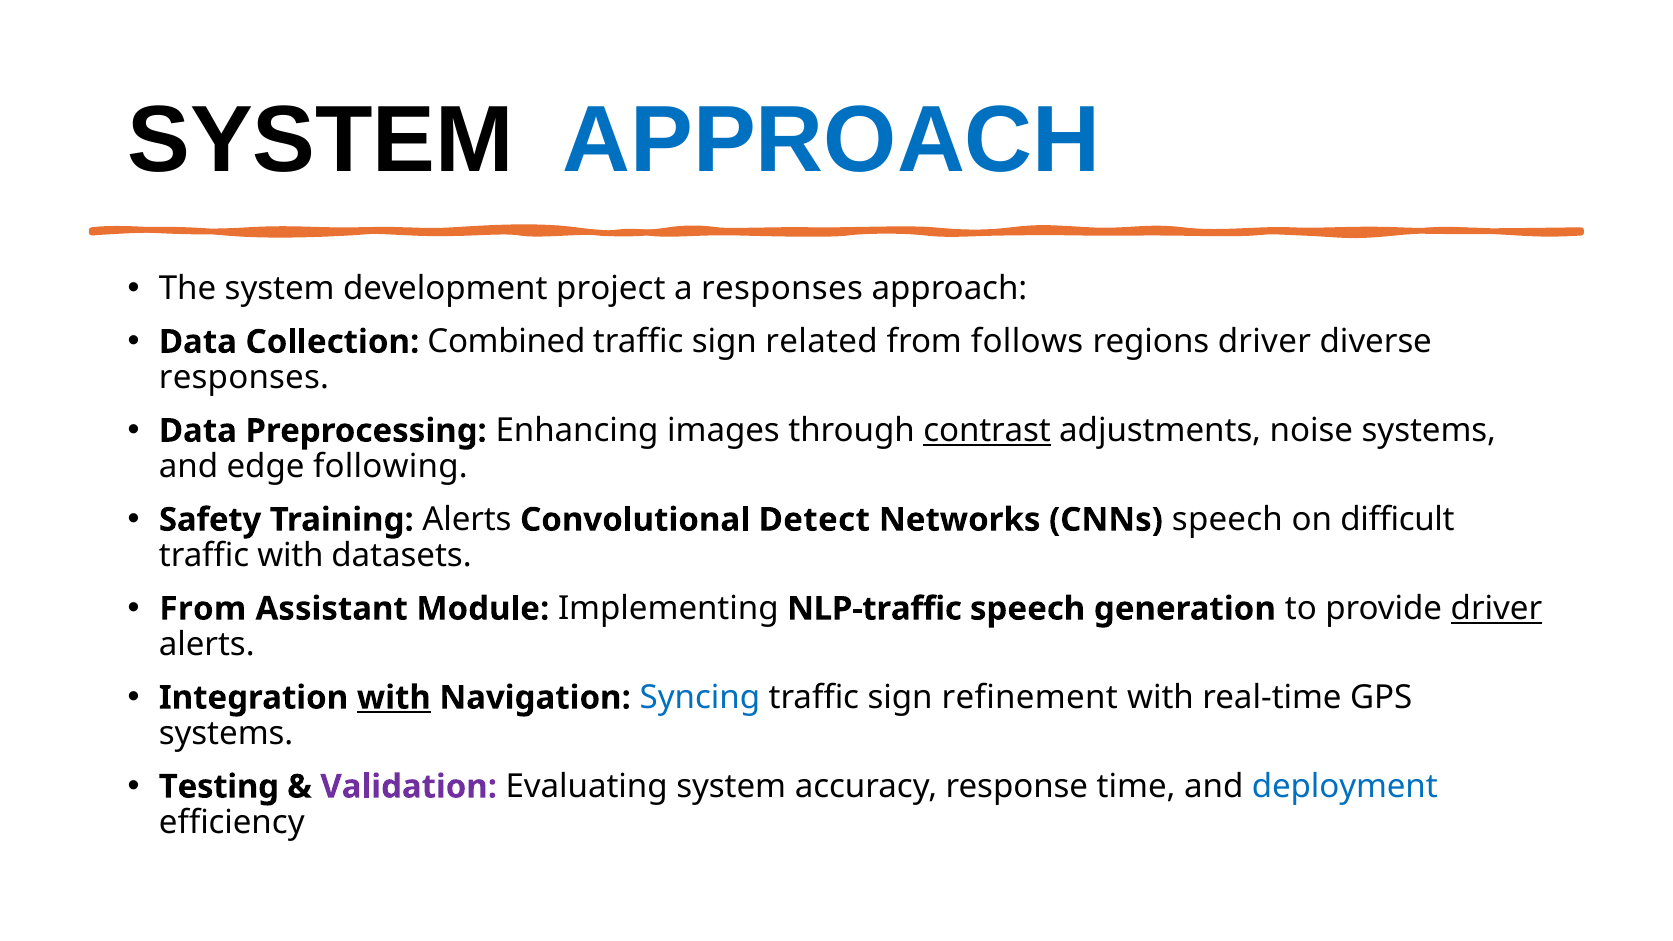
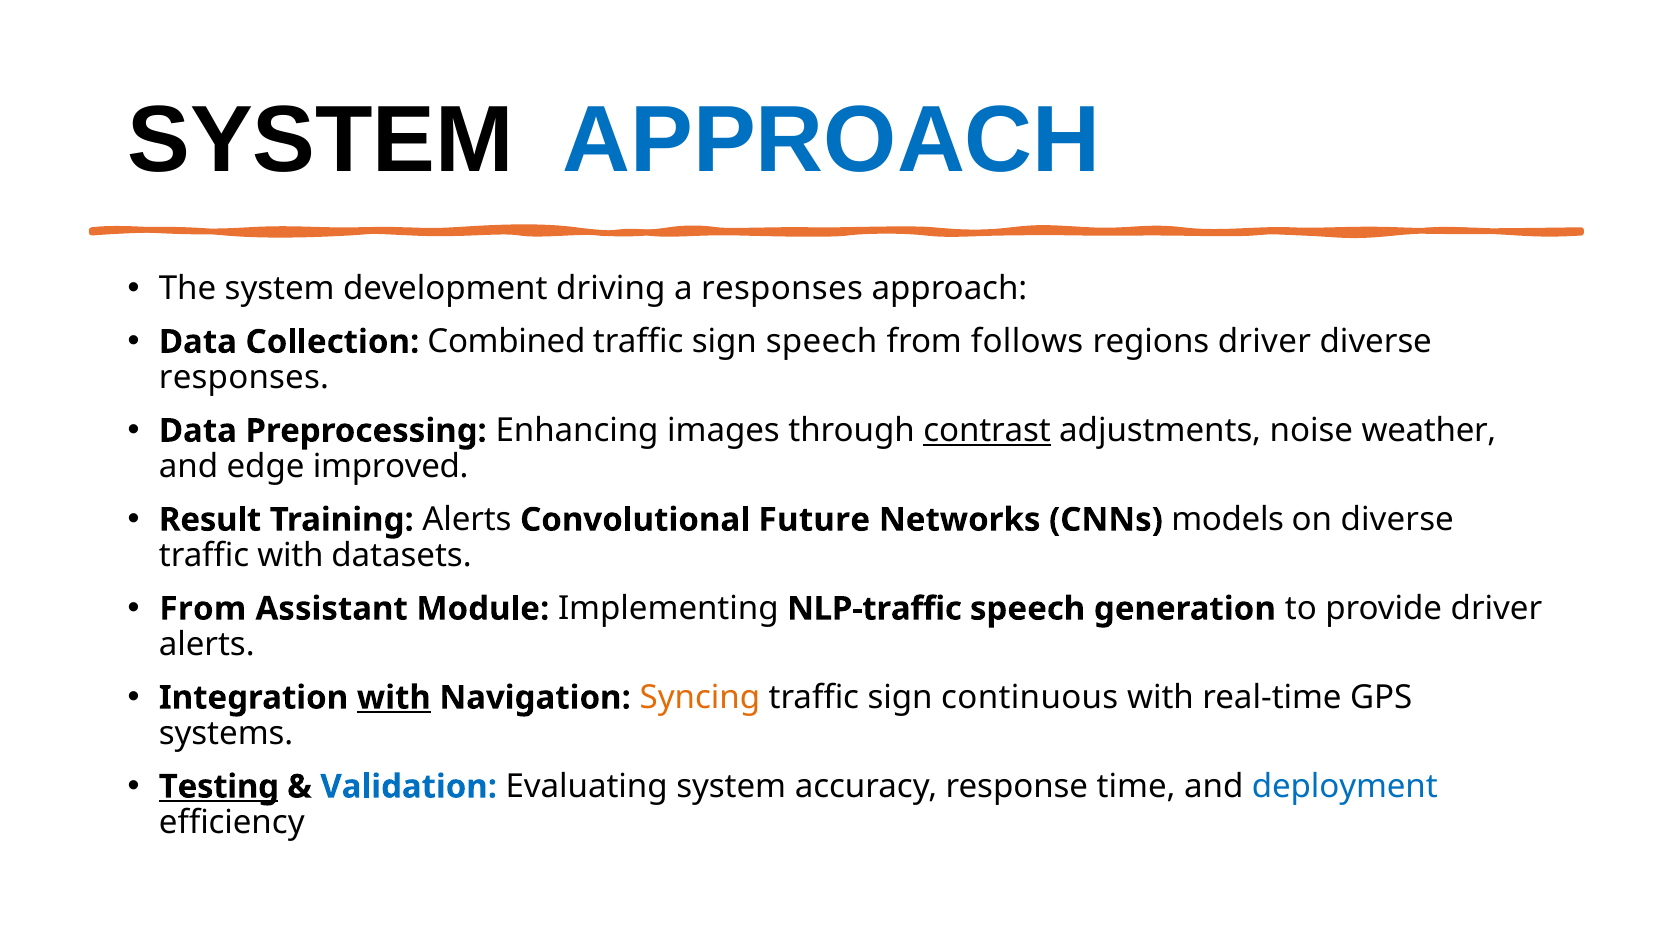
project: project -> driving (611, 289)
sign related: related -> speech (822, 342)
noise systems: systems -> weather (1429, 431)
following: following -> improved (391, 467)
Safety: Safety -> Result (210, 520)
Detect: Detect -> Future (814, 520)
CNNs speech: speech -> models (1228, 520)
on difficult: difficult -> diverse (1397, 520)
driver underline: present -> none (1496, 609)
Syncing colour: blue -> orange (700, 698)
refinement: refinement -> continuous (1030, 698)
Testing underline: none -> present (219, 787)
Validation colour: purple -> blue (409, 787)
